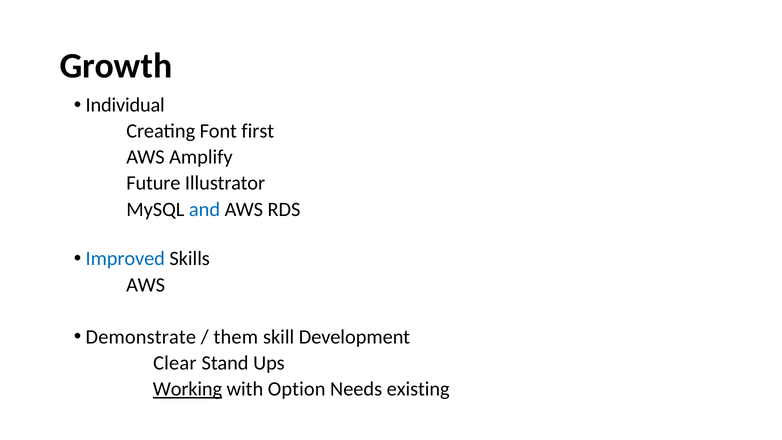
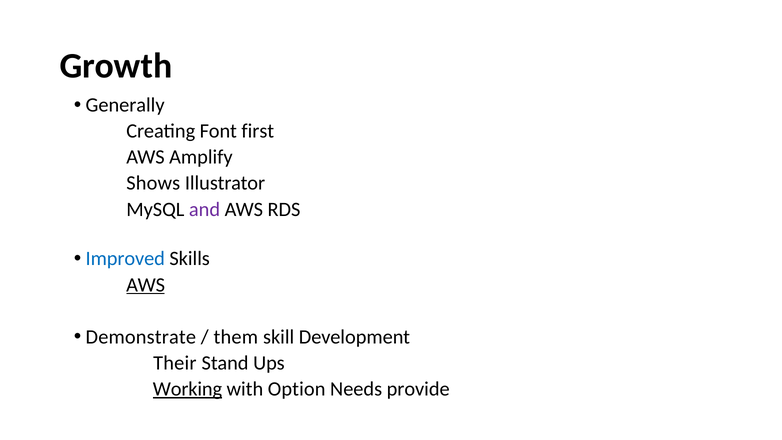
Individual: Individual -> Generally (125, 105)
Future: Future -> Shows (153, 183)
and colour: blue -> purple (205, 209)
AWS underline: none -> present (146, 285)
Clear: Clear -> Their (175, 363)
existing: existing -> provide (418, 389)
